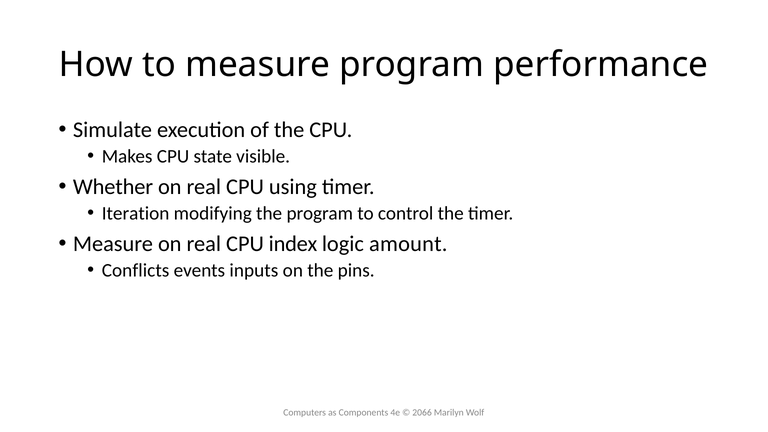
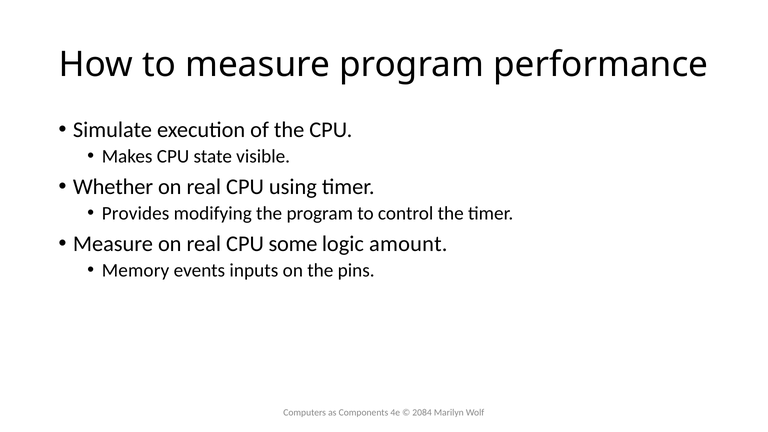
Iteration: Iteration -> Provides (136, 213)
index: index -> some (293, 244)
Conflicts: Conflicts -> Memory (136, 270)
2066: 2066 -> 2084 (422, 412)
